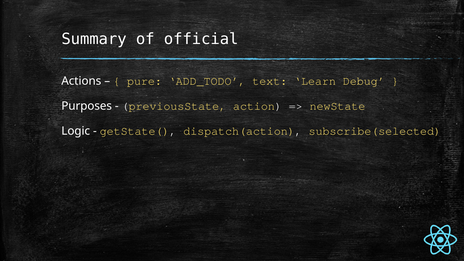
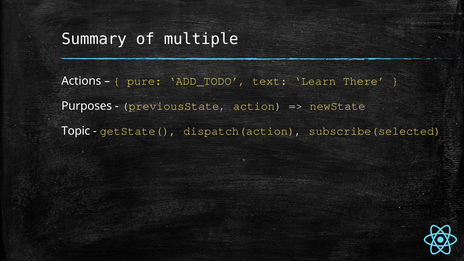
official: official -> multiple (201, 39)
Debug: Debug -> There (364, 81)
Logic: Logic -> Topic (76, 131)
